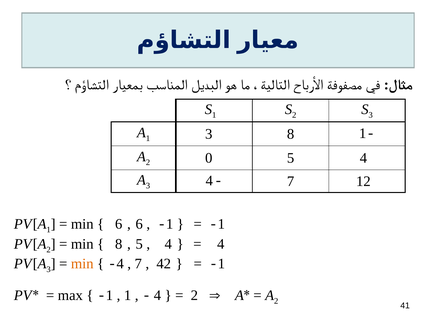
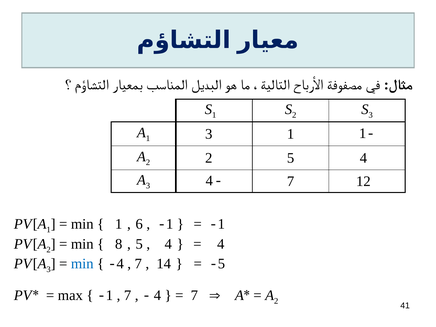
3 8: 8 -> 1 (291, 134)
0: 0 -> 2 (209, 158)
6: 6 -> 1 (119, 224)
min colour: orange -> blue (82, 264)
42: 42 -> 14 (164, 264)
1: 1 -> 5 (221, 264)
1: 1 -> 7 (128, 295)
2: 2 -> 7 (194, 295)
